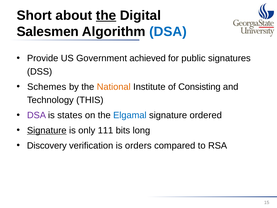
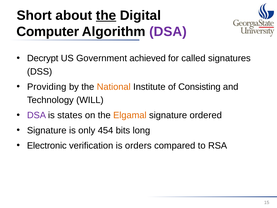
Salesmen: Salesmen -> Computer (48, 32)
DSA colour: blue -> purple (168, 32)
Provide: Provide -> Decrypt (43, 58)
public: public -> called (193, 58)
Schemes: Schemes -> Providing (47, 87)
THIS: THIS -> WILL (90, 100)
Elgamal colour: blue -> orange (130, 115)
Signature underline: present -> none (47, 130)
111: 111 -> 454 (106, 130)
Discovery: Discovery -> Electronic (47, 145)
